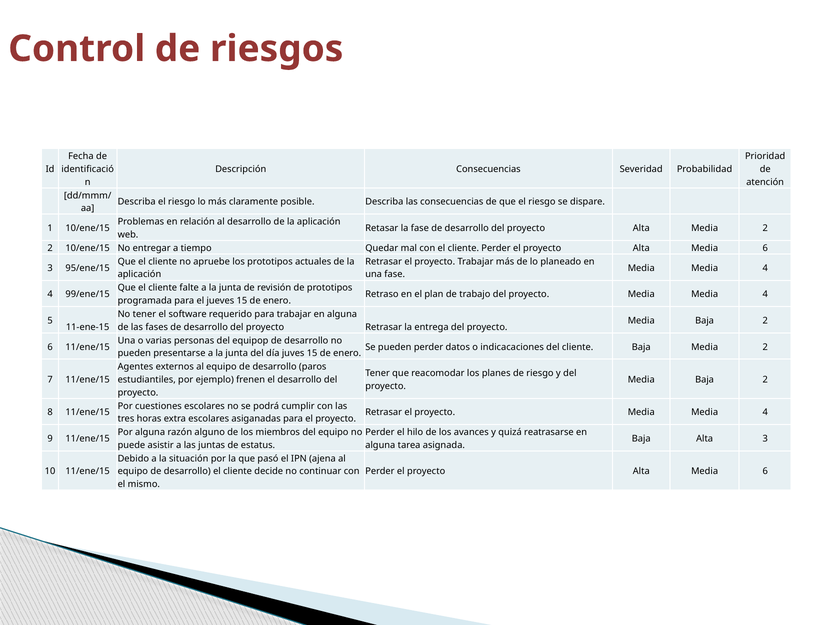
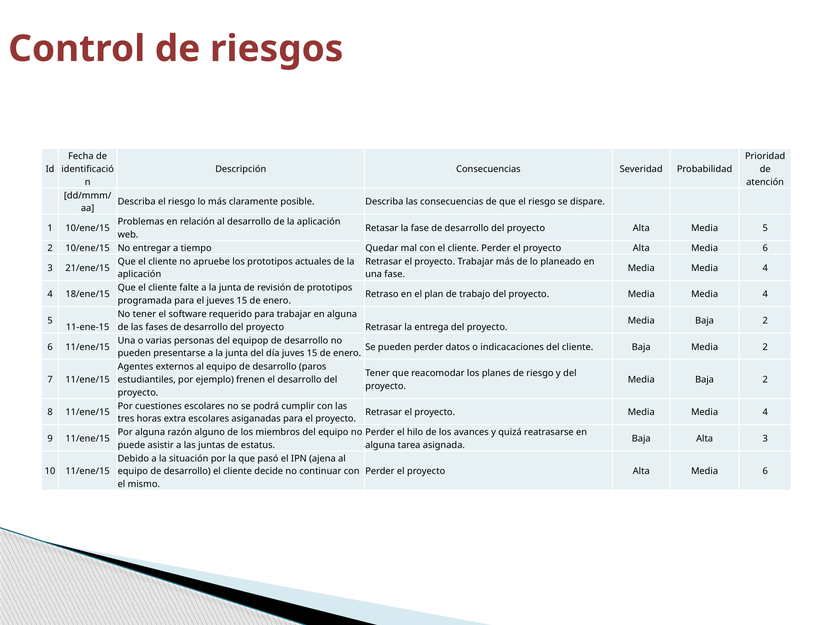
Alta Media 2: 2 -> 5 (765, 228)
95/ene/15: 95/ene/15 -> 21/ene/15 (88, 268)
99/ene/15: 99/ene/15 -> 18/ene/15 (88, 294)
